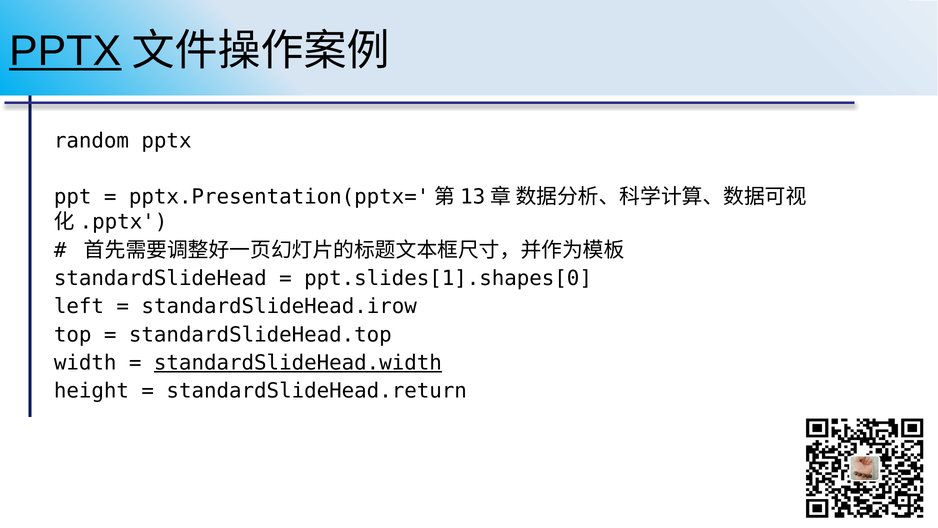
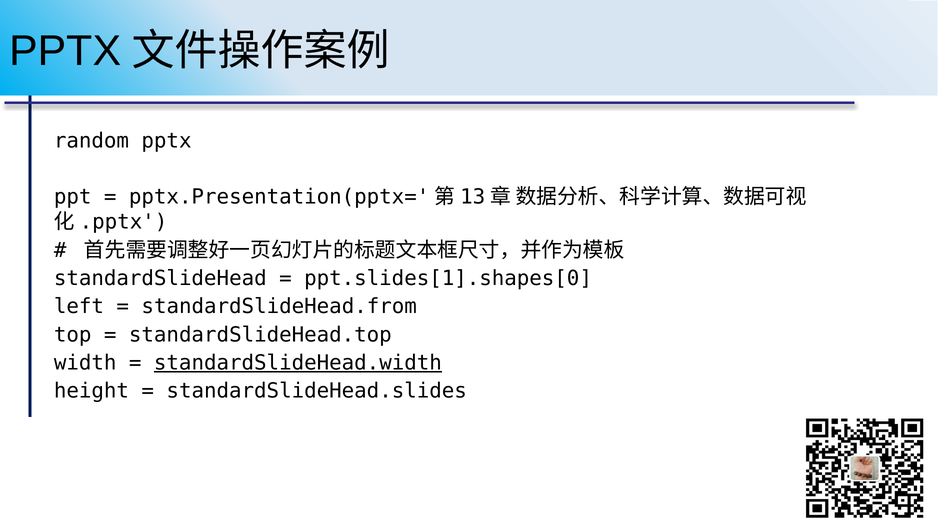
PPTX underline: present -> none (65, 51)
standardSlideHead.irow: standardSlideHead.irow -> standardSlideHead.from (279, 306)
standardSlideHead.return: standardSlideHead.return -> standardSlideHead.slides (317, 391)
